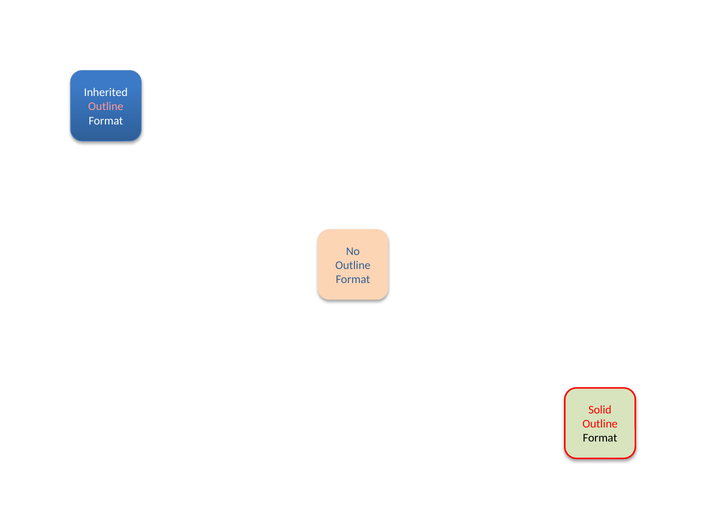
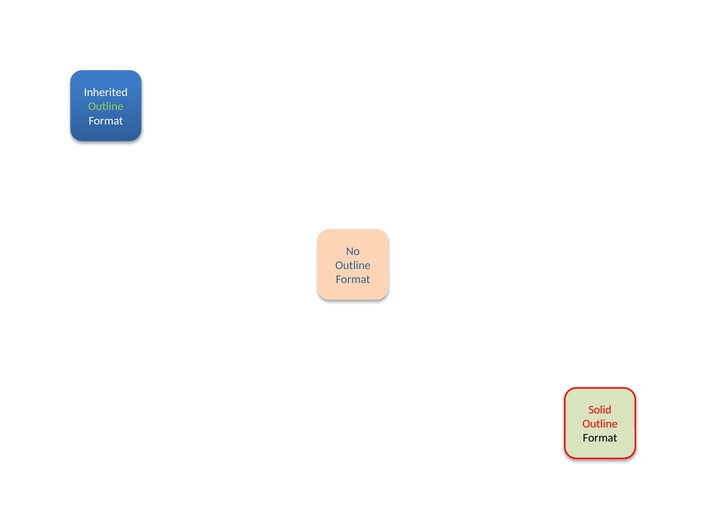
Outline colour: pink -> light green (106, 107)
